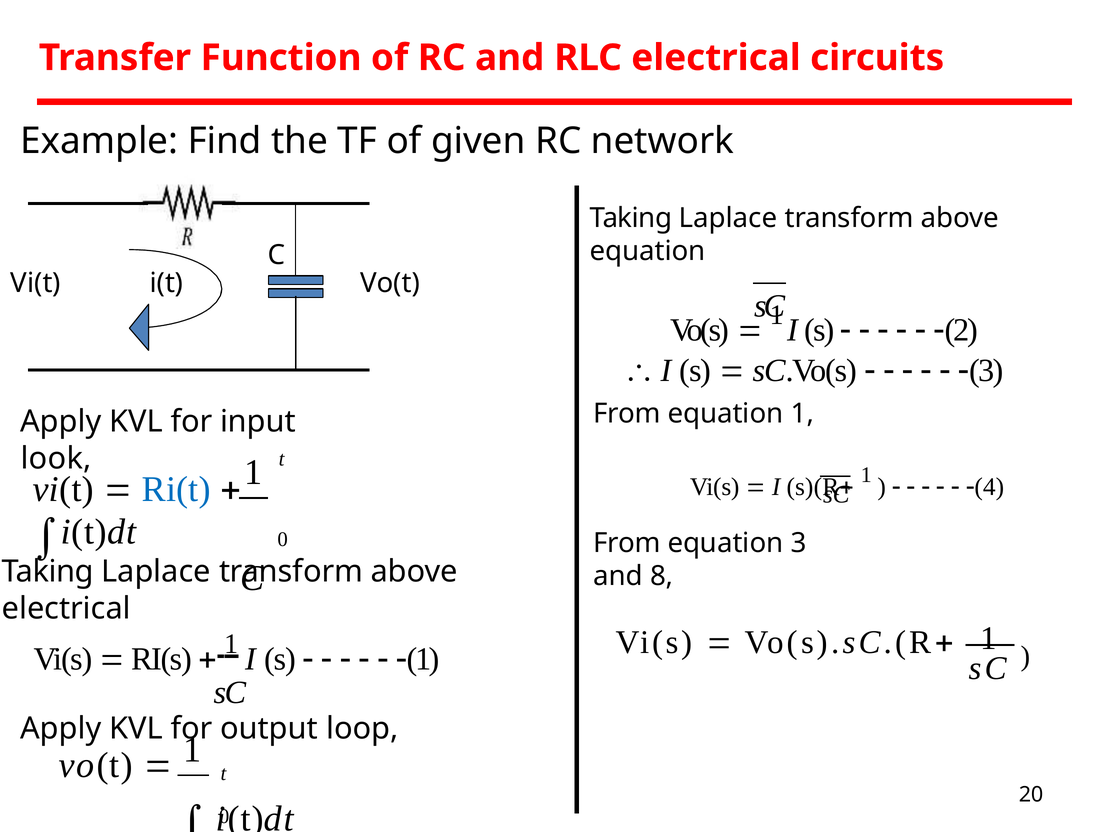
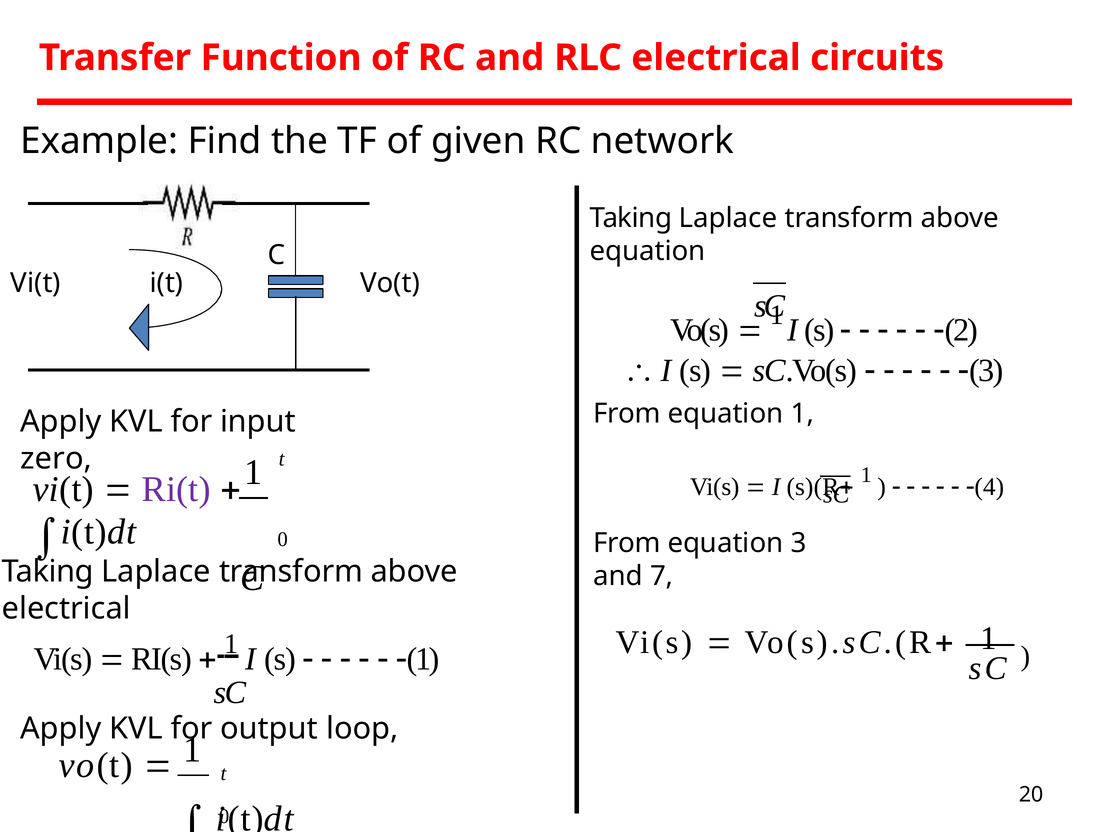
look: look -> zero (56, 458)
Ri(t colour: blue -> purple (176, 489)
8: 8 -> 7 (662, 576)
